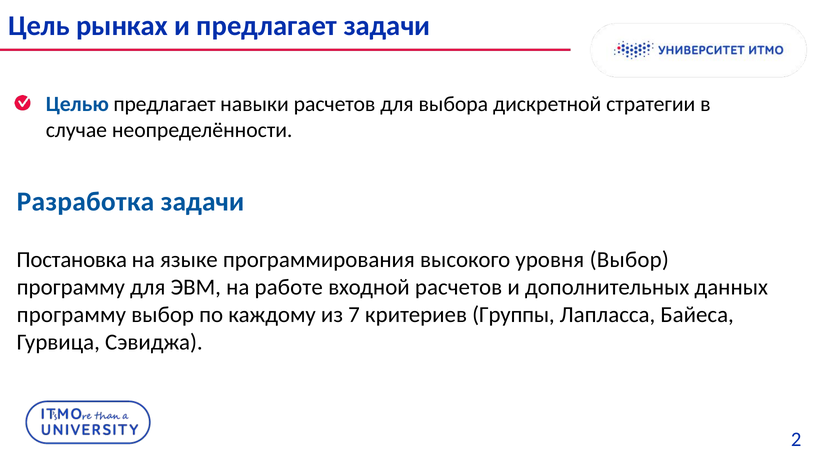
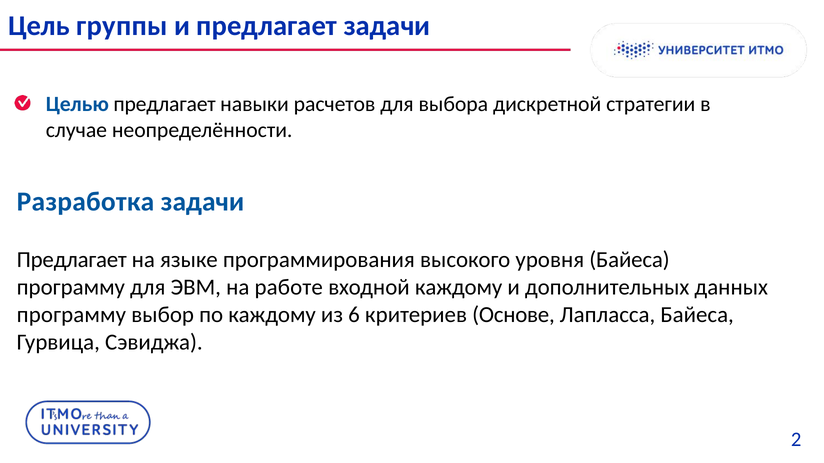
рынках: рынках -> группы (122, 26)
Постановка: Постановка -> Предлагает (72, 260)
уровня Выбор: Выбор -> Байеса (629, 260)
входной расчетов: расчетов -> каждому (459, 287)
7: 7 -> 6 (354, 315)
Группы: Группы -> Основе (513, 315)
